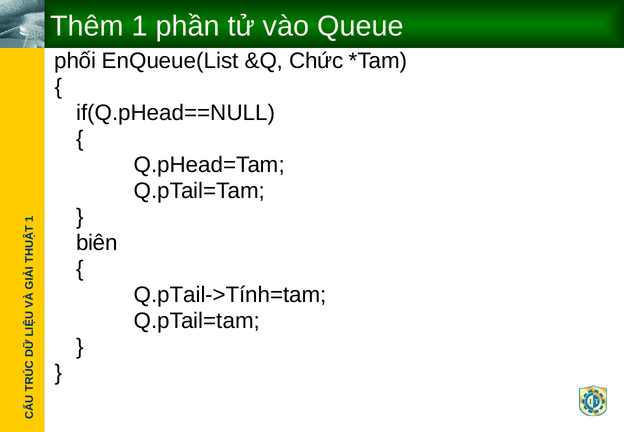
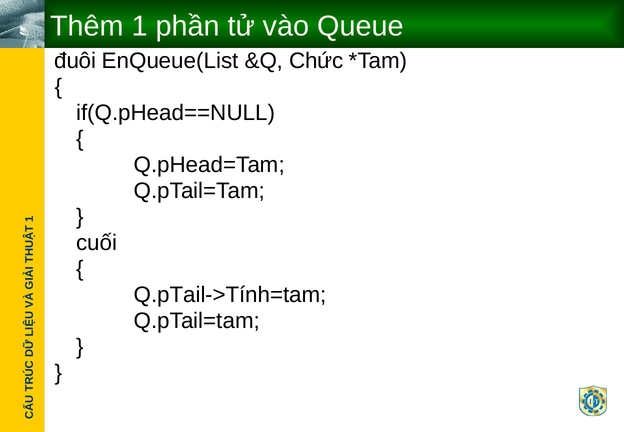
phối: phối -> đuôi (75, 61)
biên: biên -> cuối (97, 243)
